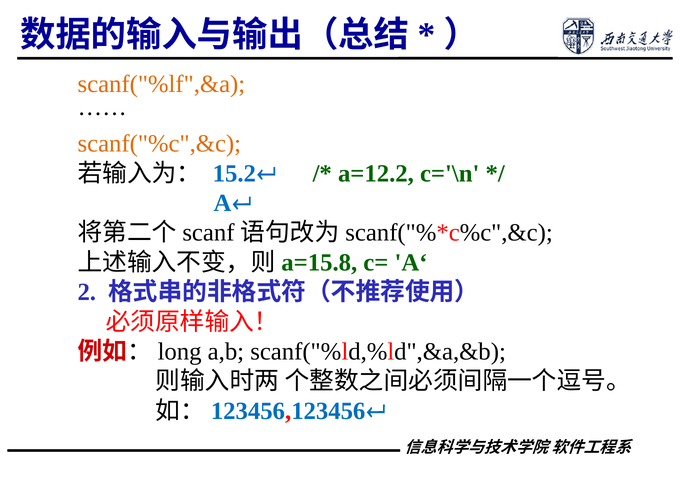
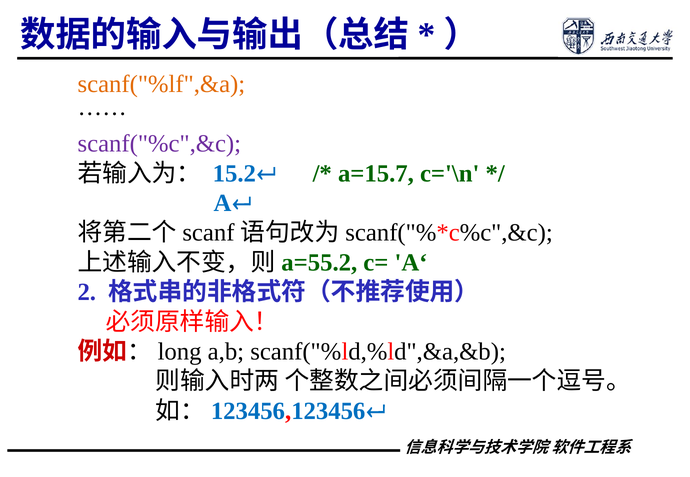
scanf("%c",&c colour: orange -> purple (159, 144)
a=12.2: a=12.2 -> a=15.7 (376, 174)
a=15.8: a=15.8 -> a=55.2 (319, 263)
